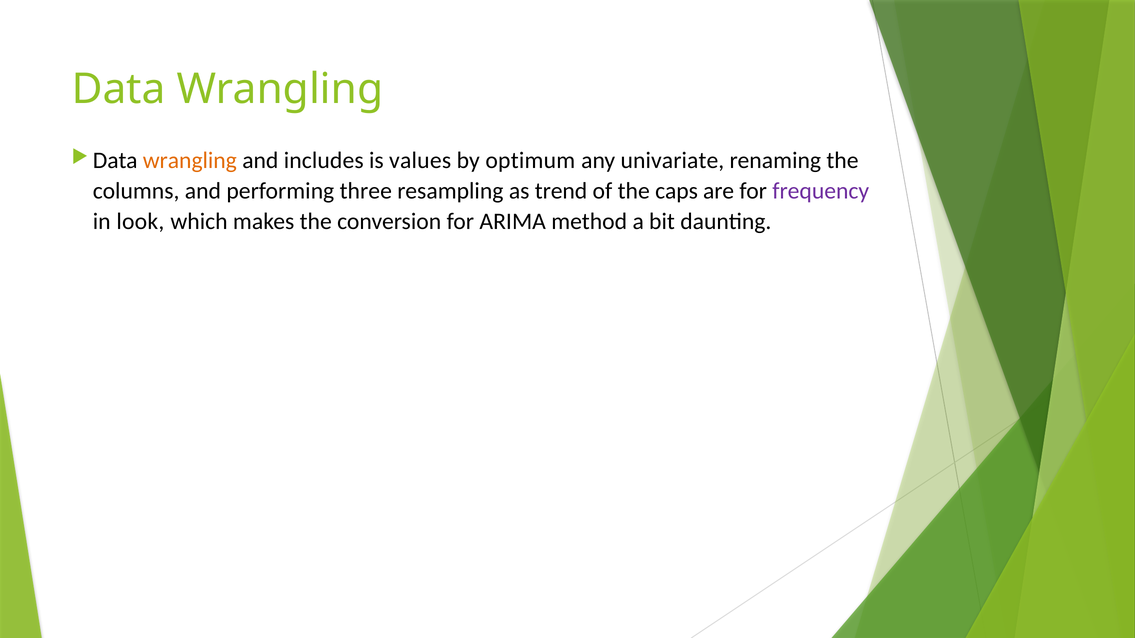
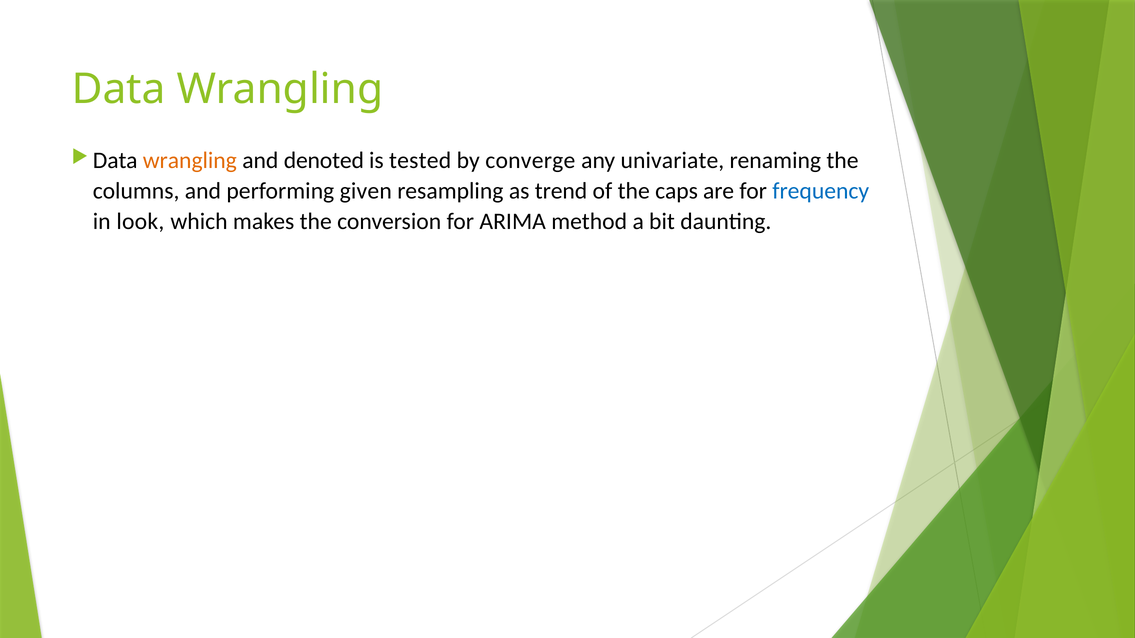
includes: includes -> denoted (324, 161)
values: values -> tested (420, 161)
optimum: optimum -> converge (530, 161)
three: three -> given (366, 191)
frequency colour: purple -> blue (821, 191)
